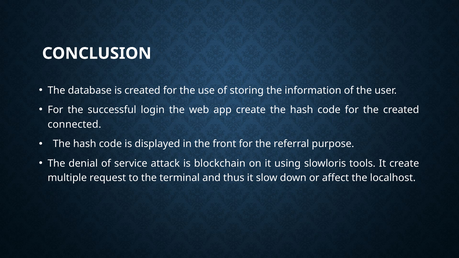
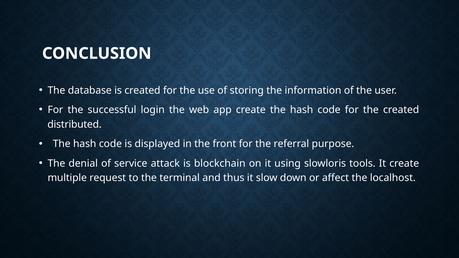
connected: connected -> distributed (75, 125)
